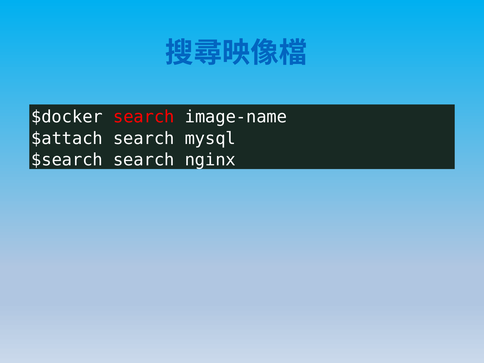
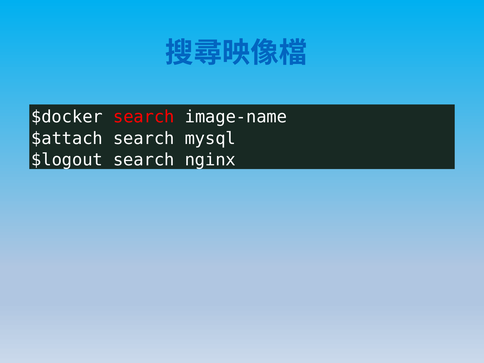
$search: $search -> $logout (67, 160)
